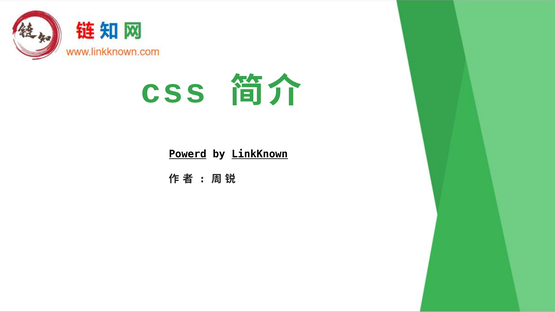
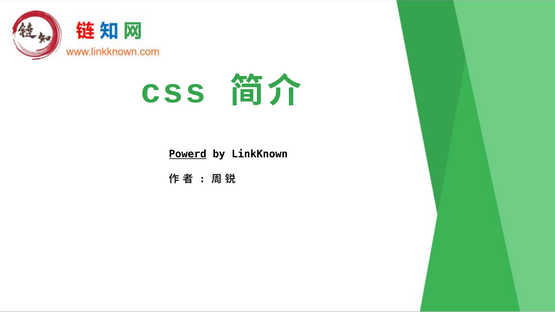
LinkKnown underline: present -> none (260, 154)
